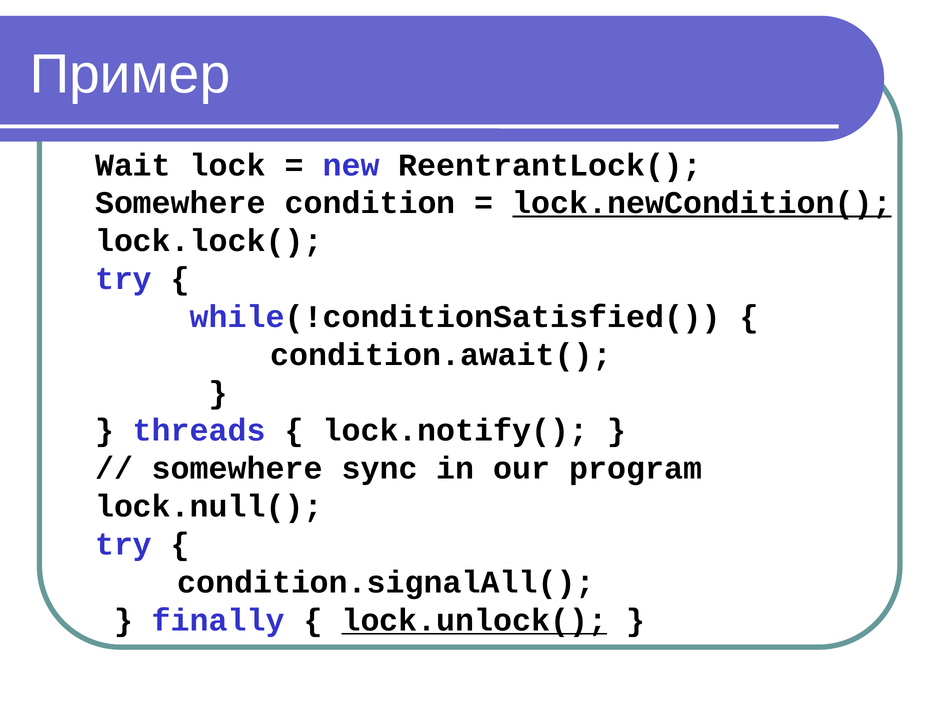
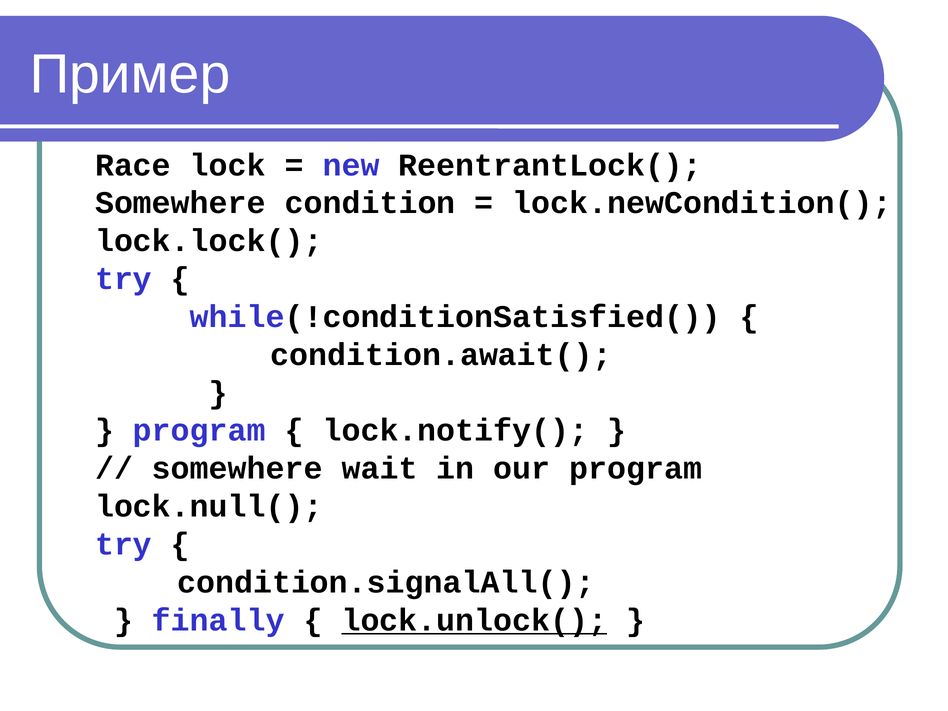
Wait: Wait -> Race (133, 165)
lock.newCondition( underline: present -> none (702, 203)
threads: threads -> program (199, 431)
sync: sync -> wait (380, 468)
